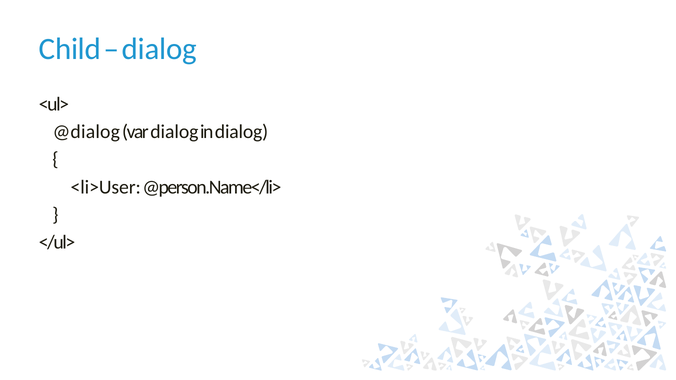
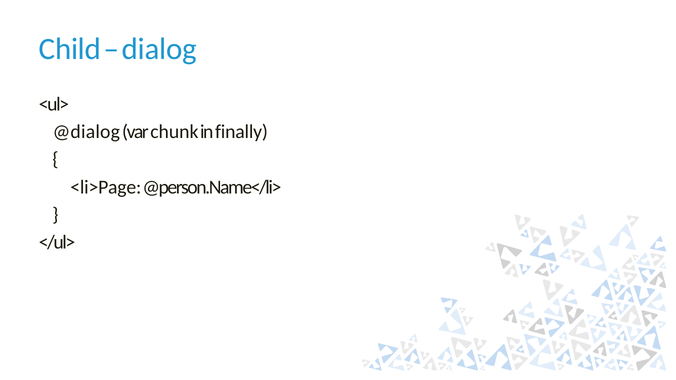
var dialog: dialog -> chunk (174, 132)
in dialog: dialog -> finally (241, 132)
<li>User: <li>User -> <li>Page (106, 187)
